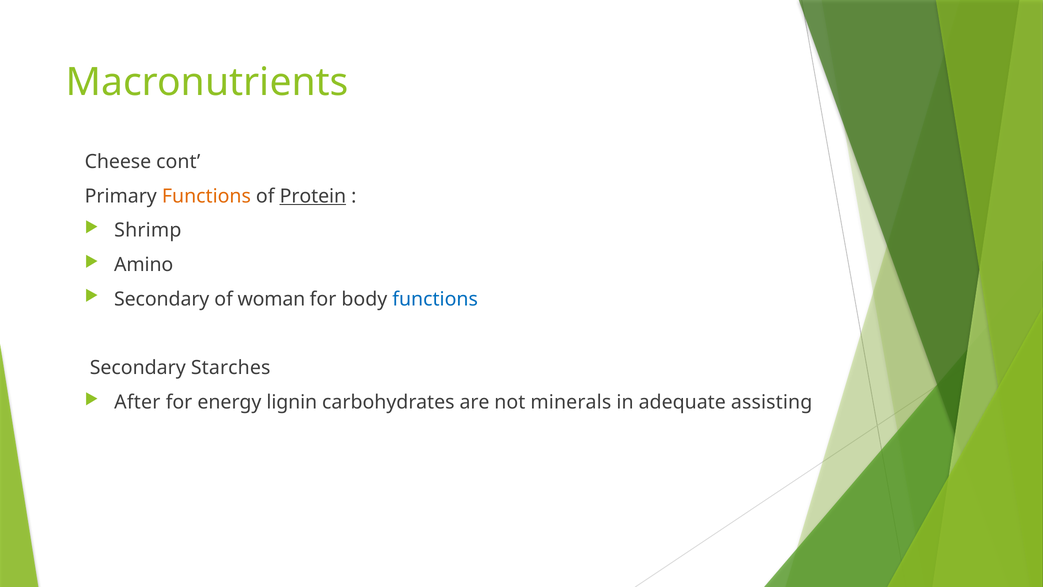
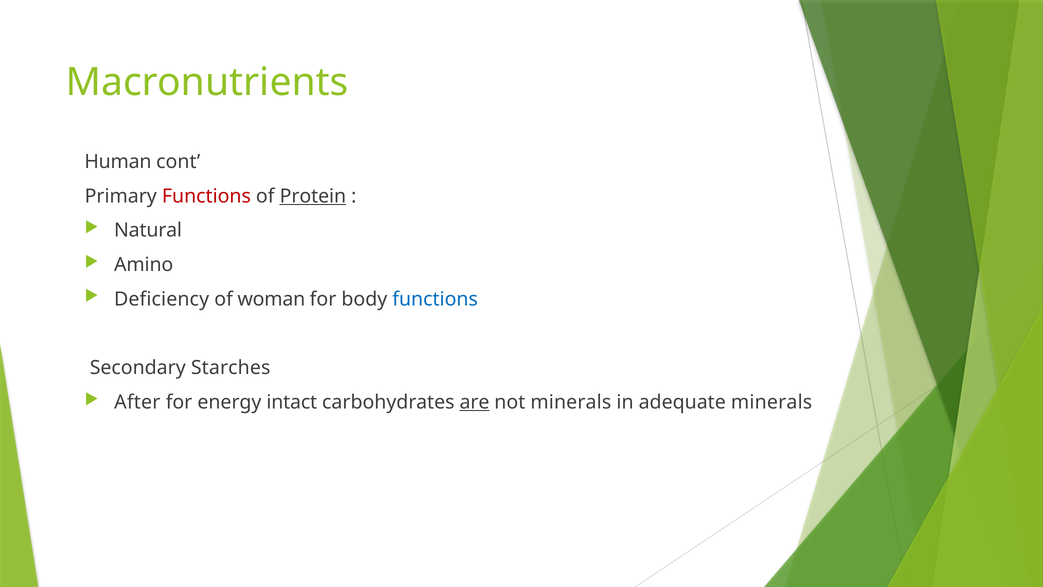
Cheese: Cheese -> Human (118, 162)
Functions colour: orange -> red (206, 196)
Shrimp: Shrimp -> Natural (148, 230)
Secondary: Secondary -> Deficiency (162, 299)
lignin: lignin -> intact (292, 402)
are underline: none -> present (474, 402)
adequate assisting: assisting -> minerals (772, 402)
